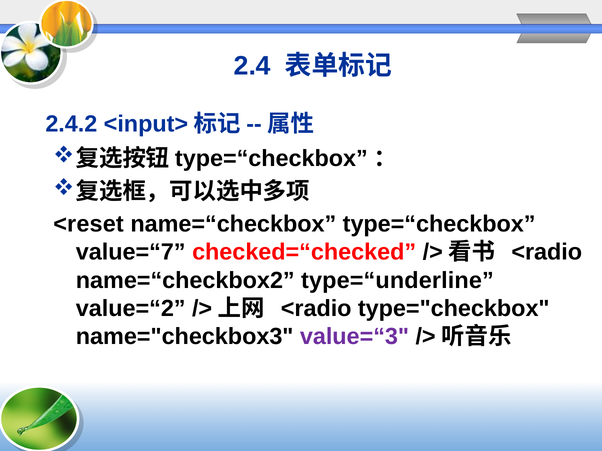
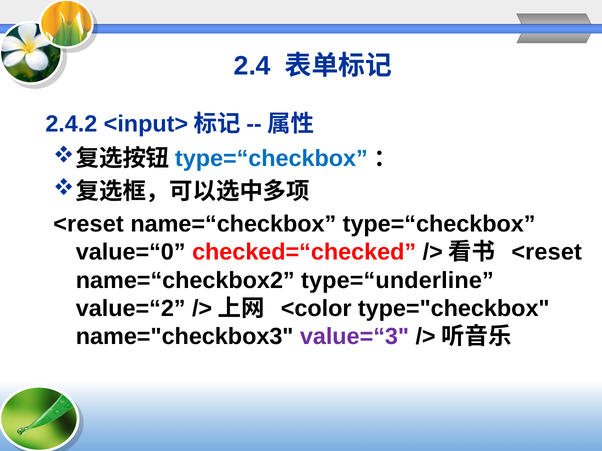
type=“checkbox colour: black -> blue (271, 159)
value=“7: value=“7 -> value=“0 (131, 253)
<radio: <radio -> <reset (547, 253)
<radio: <radio -> <color (316, 309)
